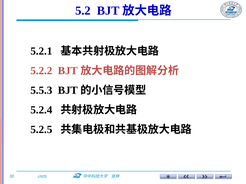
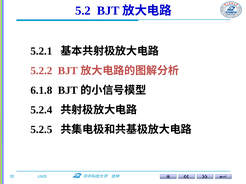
5.5.3: 5.5.3 -> 6.1.8 (41, 91)
